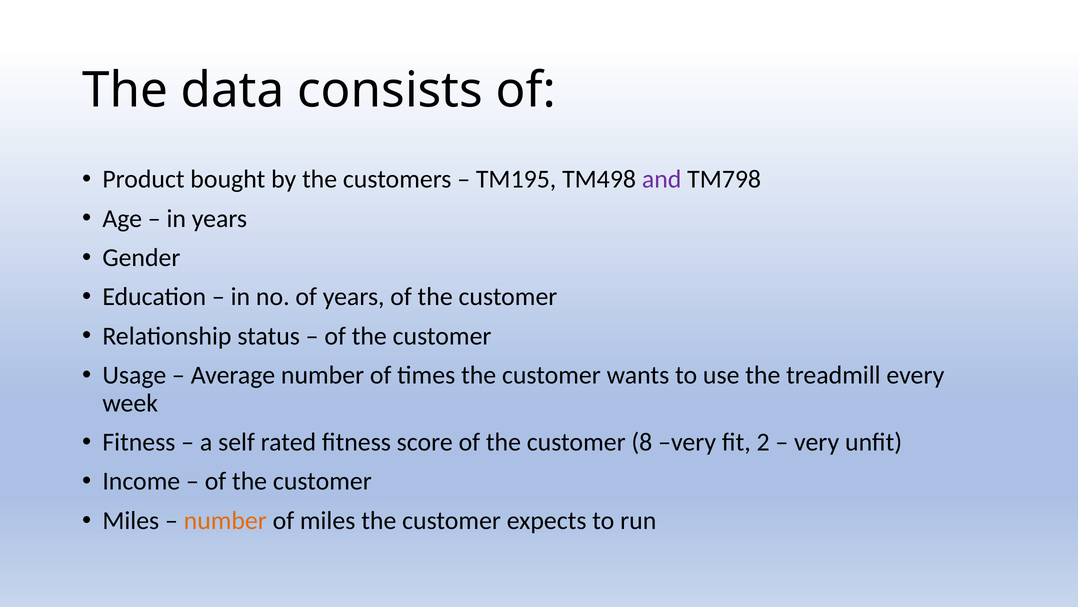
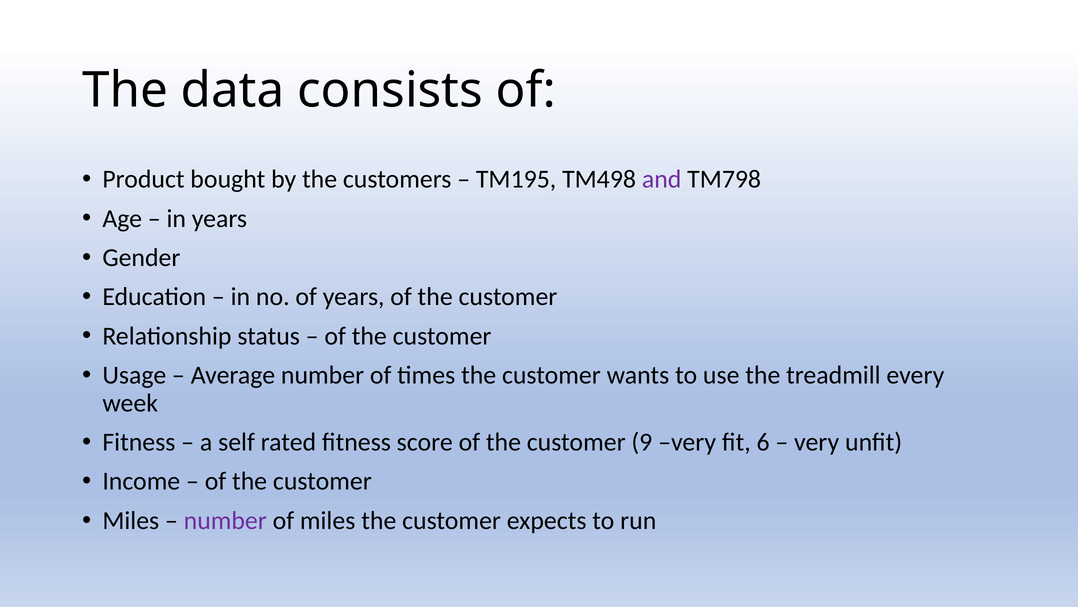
8: 8 -> 9 (642, 442)
2: 2 -> 6 (763, 442)
number colour: orange -> purple (225, 520)
